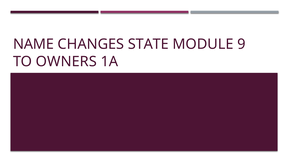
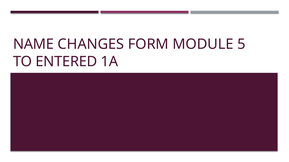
STATE: STATE -> FORM (148, 44)
9: 9 -> 5 (241, 44)
OWNERS: OWNERS -> ENTERED (66, 62)
